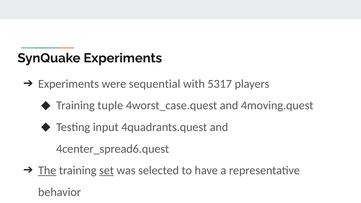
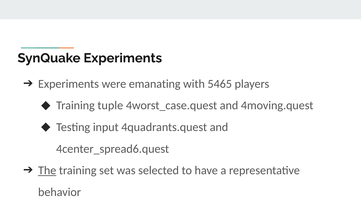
sequential: sequential -> emanating (155, 84)
5317: 5317 -> 5465 (220, 84)
set underline: present -> none (107, 171)
